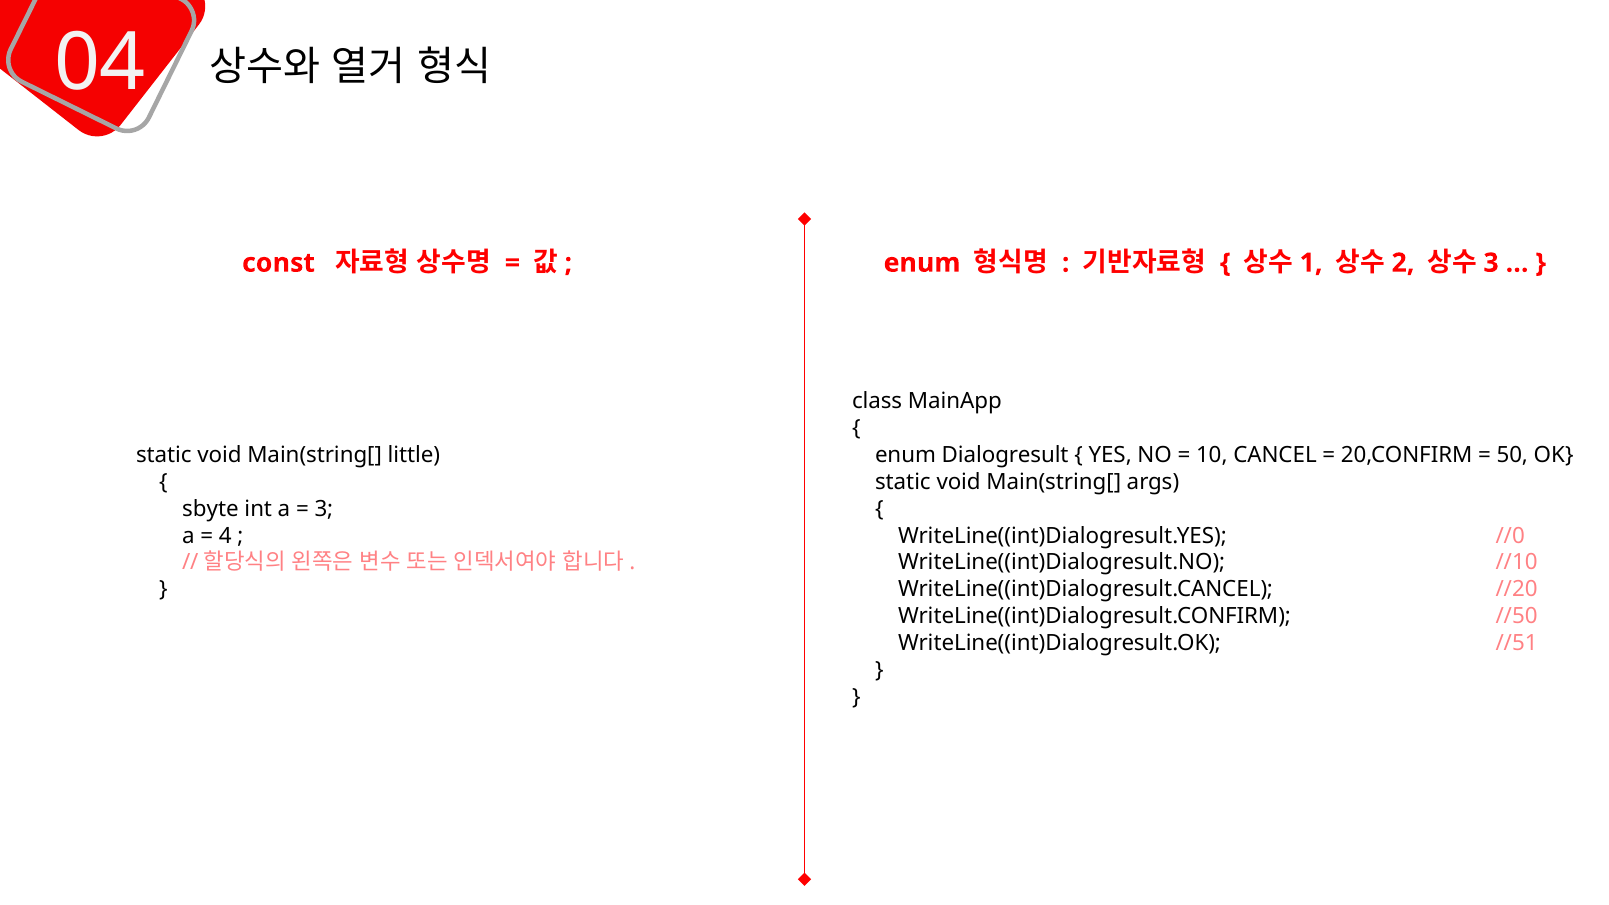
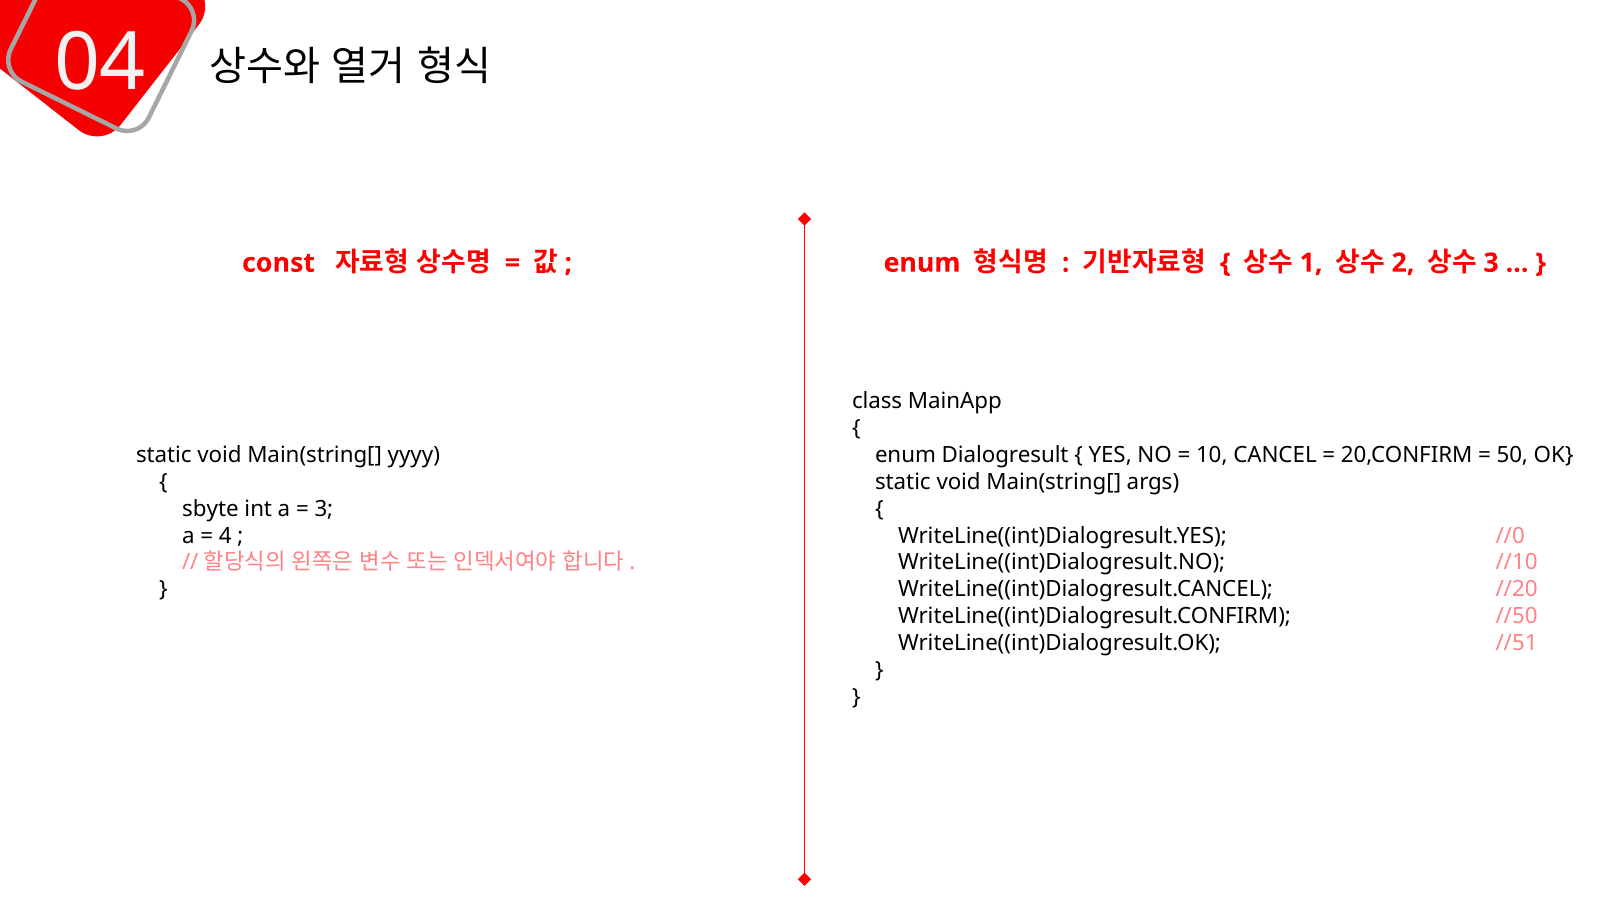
little: little -> yyyy (414, 455)
